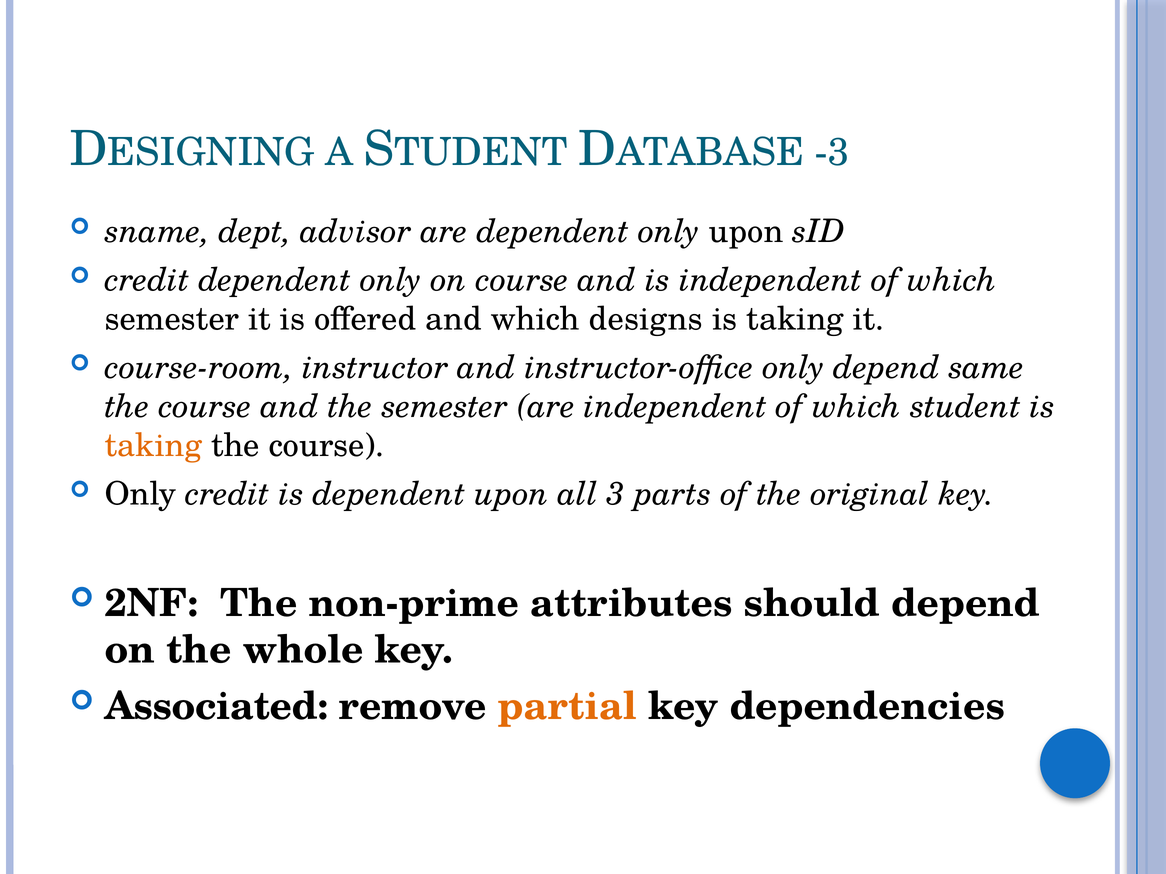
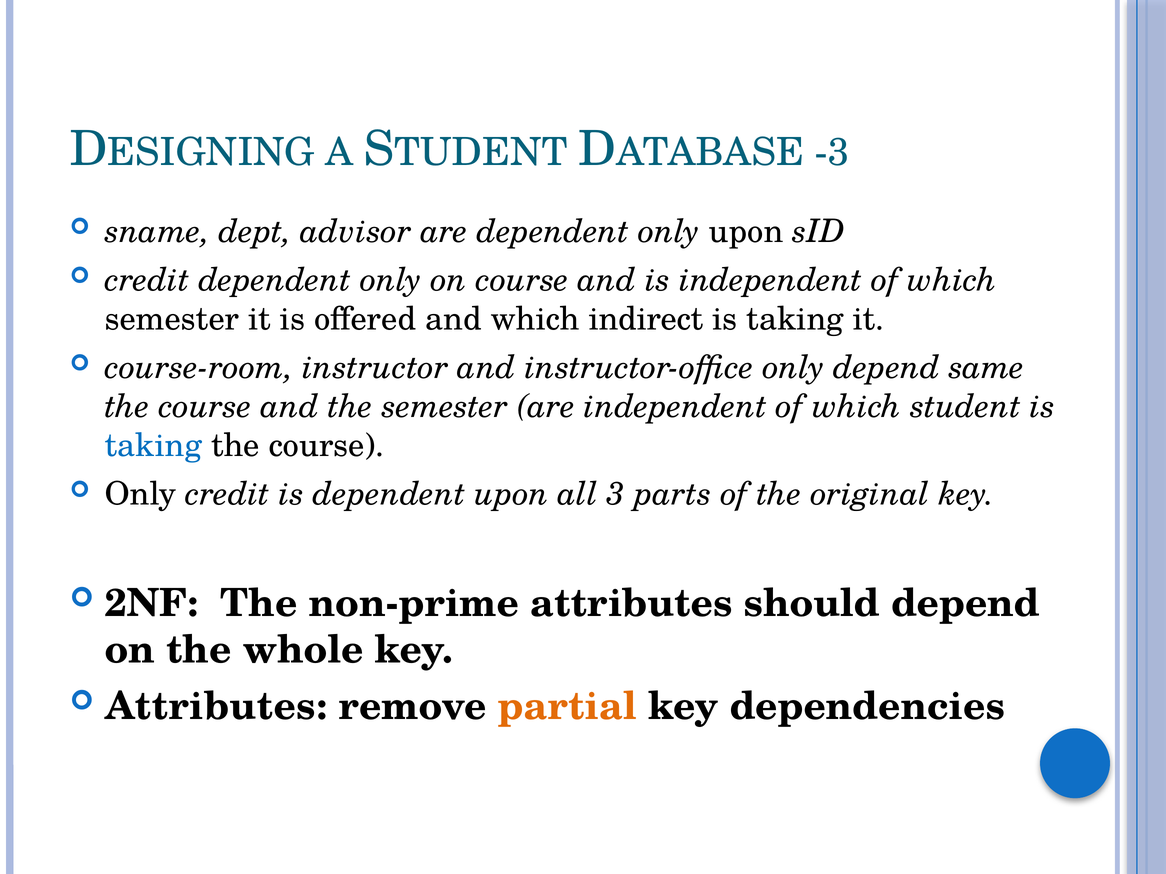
designs: designs -> indirect (646, 319)
taking colour: orange -> blue (153, 446)
Associated: Associated -> Attributes (216, 707)
